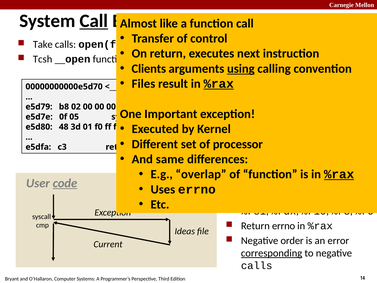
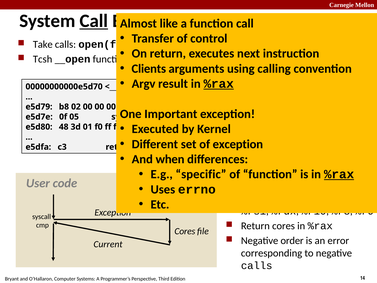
using underline: present -> none (241, 69)
Files: Files -> Argv (144, 84)
of processor: processor -> exception (238, 144)
same: same -> when (170, 159)
overlap: overlap -> specific (201, 174)
code underline: present -> none (65, 183)
Return errno: errno -> cores (284, 226)
Ideas: Ideas -> Cores (185, 231)
corresponding underline: present -> none (272, 253)
